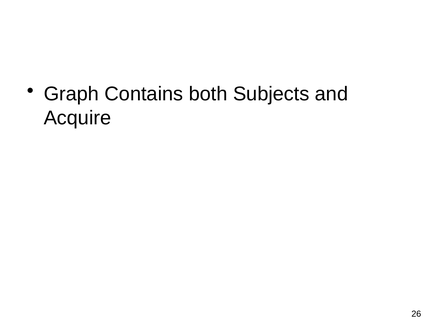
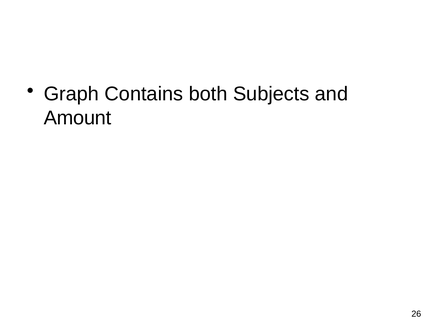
Acquire: Acquire -> Amount (78, 118)
